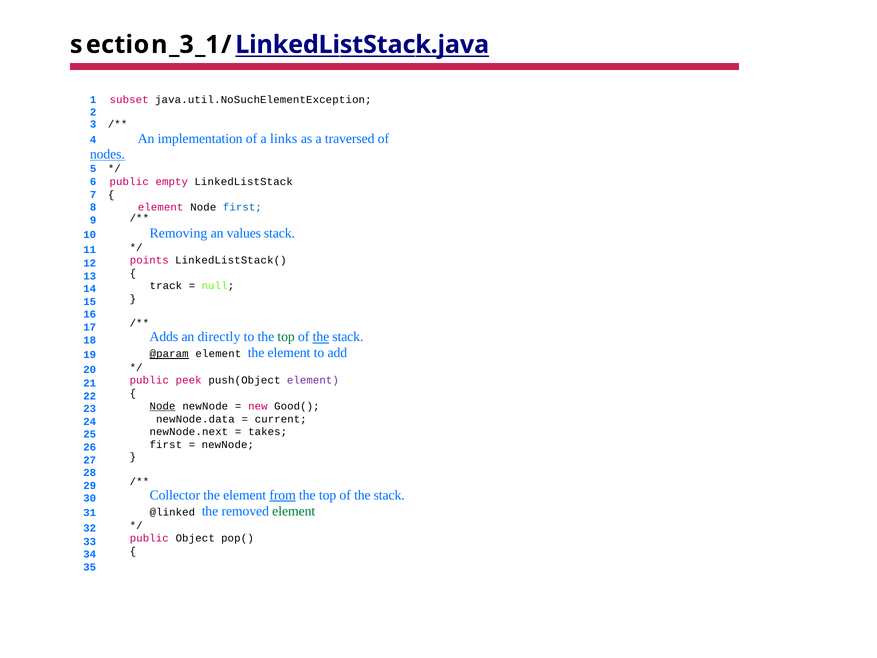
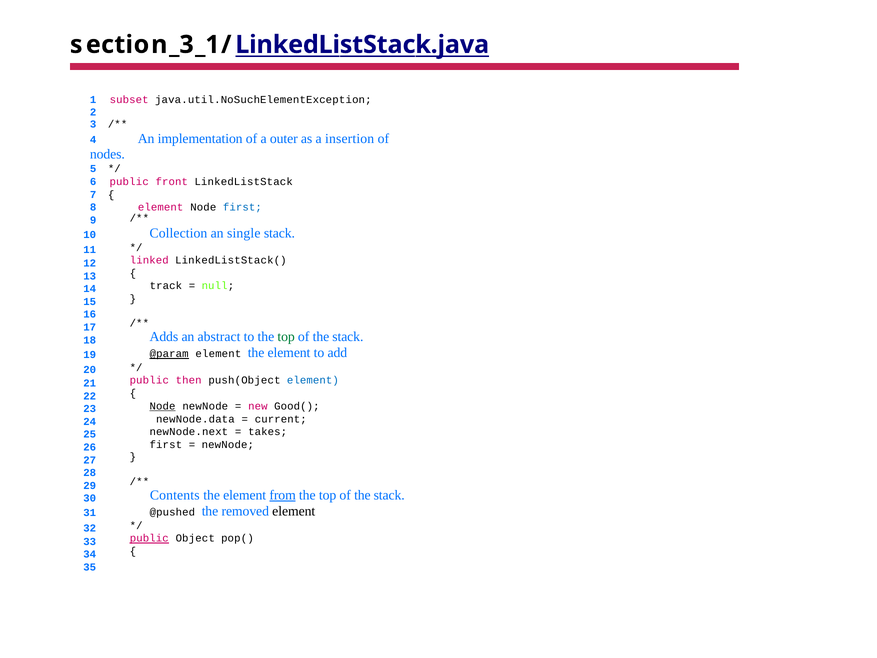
links: links -> outer (284, 139)
traversed: traversed -> insertion (350, 139)
nodes underline: present -> none (107, 154)
empty: empty -> front (172, 182)
Removing: Removing -> Collection (178, 233)
values: values -> single (244, 233)
points: points -> linked (149, 260)
directly: directly -> abstract (219, 337)
the underline: present -> none (321, 337)
peek: peek -> then (189, 380)
element colour: purple -> blue (313, 380)
Collector: Collector -> Contents (175, 495)
@linked: @linked -> @pushed (172, 512)
element colour: green -> black (294, 511)
public underline: none -> present (149, 538)
